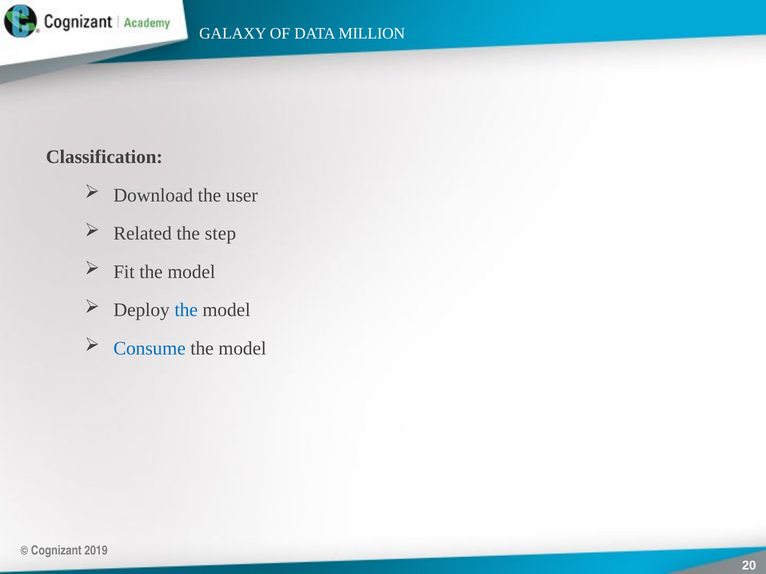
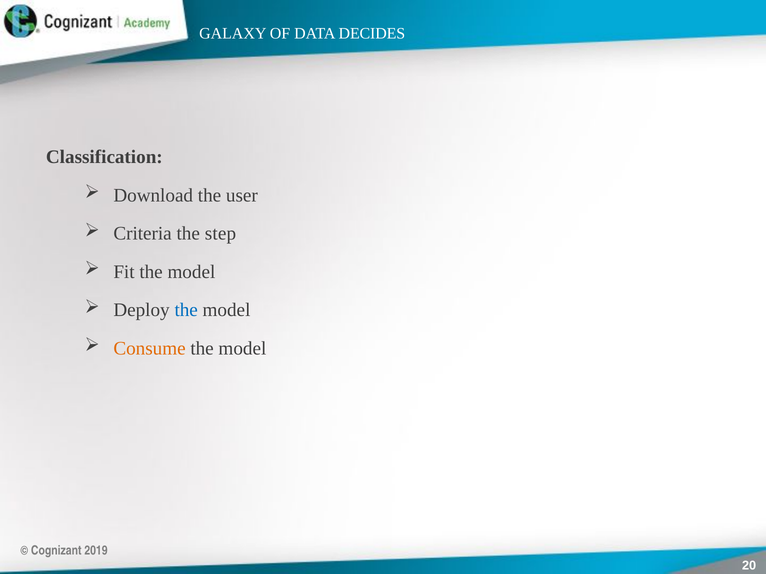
MILLION: MILLION -> DECIDES (372, 34)
Related: Related -> Criteria (143, 234)
Consume colour: blue -> orange (150, 349)
